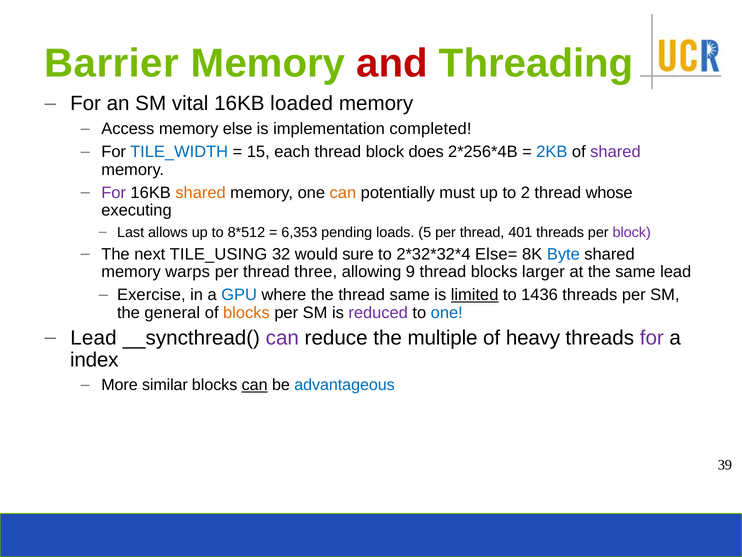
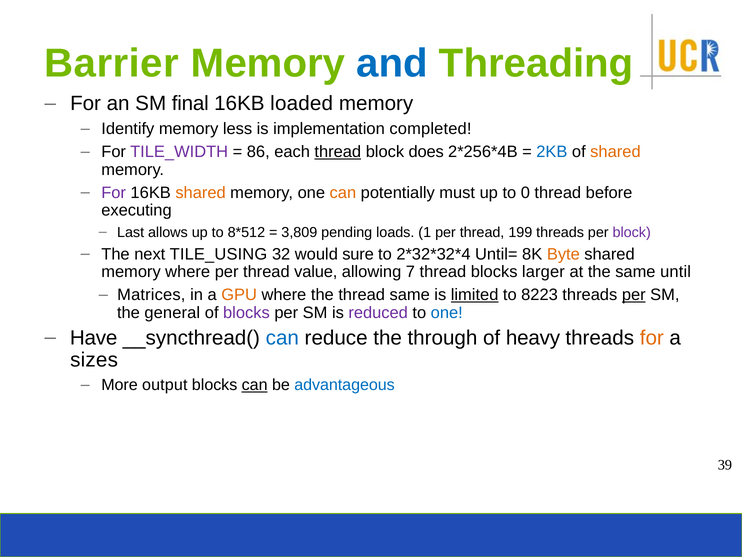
and colour: red -> blue (392, 63)
vital: vital -> final (190, 104)
Access: Access -> Identify (128, 129)
else: else -> less (238, 129)
TILE_WIDTH colour: blue -> purple (179, 152)
15: 15 -> 86 (258, 152)
thread underline: none -> present (338, 152)
shared colour: purple -> orange (615, 152)
2: 2 -> 0 (525, 192)
whose: whose -> before (609, 192)
6,353: 6,353 -> 3,809 (299, 232)
5: 5 -> 1 (425, 232)
401: 401 -> 199 (520, 232)
Else=: Else= -> Until= (496, 254)
Byte colour: blue -> orange (563, 254)
memory warps: warps -> where (188, 272)
three: three -> value (316, 272)
9: 9 -> 7 (410, 272)
same lead: lead -> until (676, 272)
Exercise: Exercise -> Matrices (151, 295)
GPU colour: blue -> orange (239, 295)
1436: 1436 -> 8223 (540, 295)
per underline: none -> present (634, 295)
blocks colour: orange -> purple (246, 312)
Lead: Lead -> Have (94, 338)
can colour: purple -> blue (282, 338)
multiple: multiple -> through (442, 338)
for colour: purple -> orange (652, 338)
index: index -> sizes (94, 360)
similar: similar -> output (165, 385)
